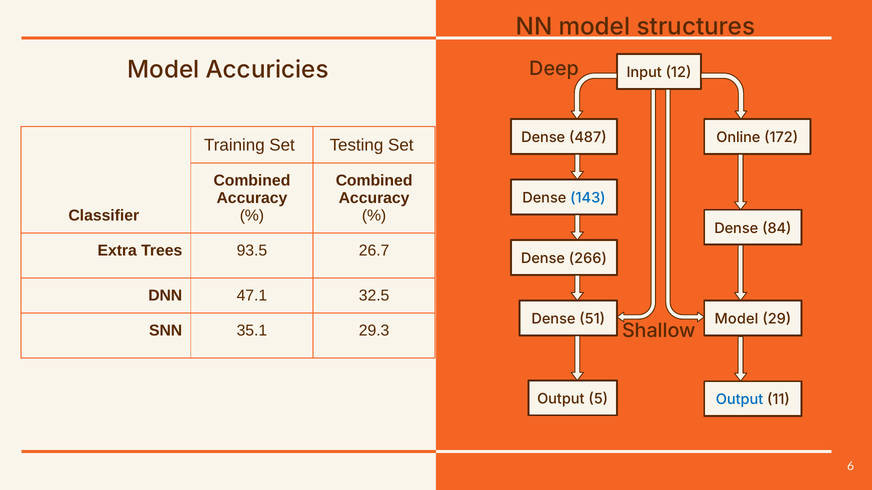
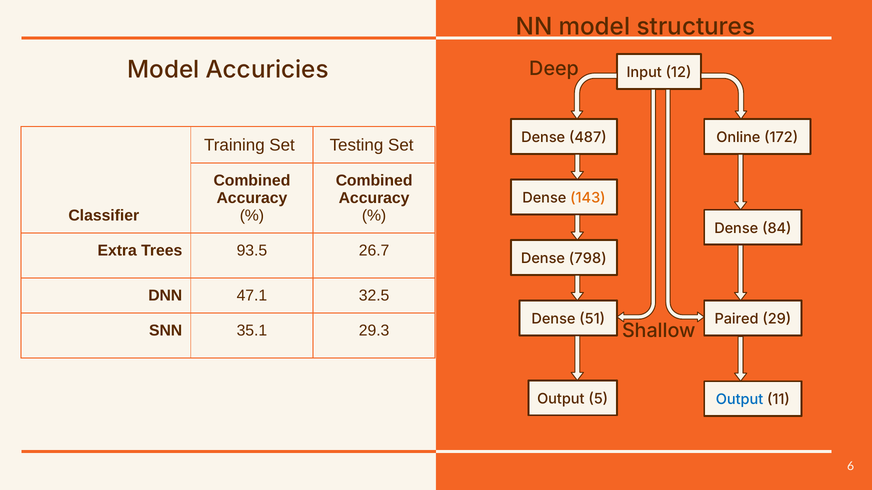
143 colour: blue -> orange (588, 198)
266: 266 -> 798 (588, 259)
Model: Model -> Paired (737, 319)
